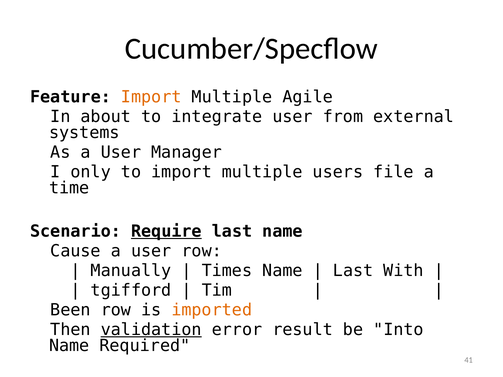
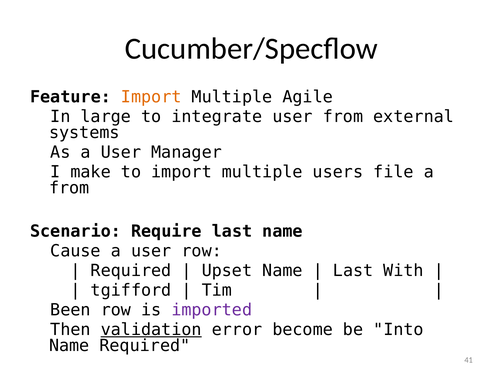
about: about -> large (106, 117)
only: only -> make (91, 172)
time: time -> from (69, 188)
Require underline: present -> none (166, 231)
Manually: Manually -> Required (131, 271)
Times: Times -> Upset (227, 271)
imported colour: orange -> purple (212, 310)
result: result -> become (303, 330)
